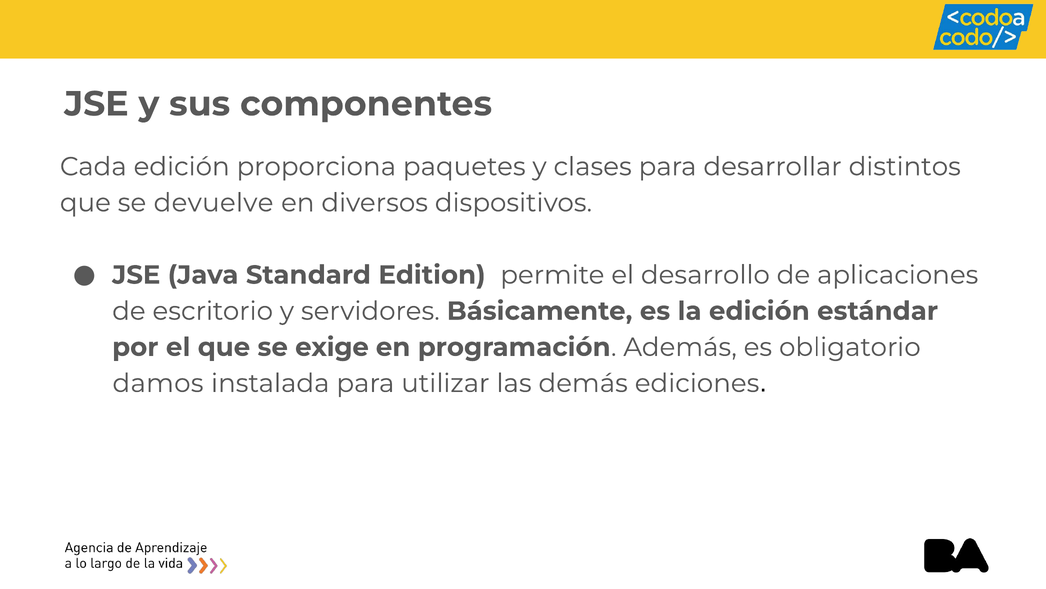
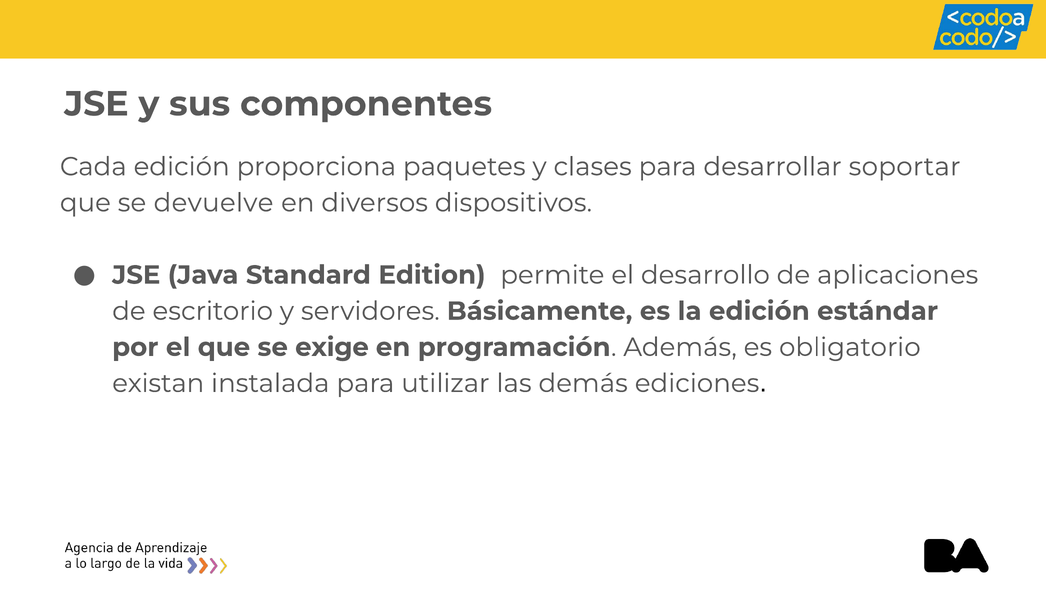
distintos: distintos -> soportar (905, 167)
damos: damos -> existan (158, 383)
